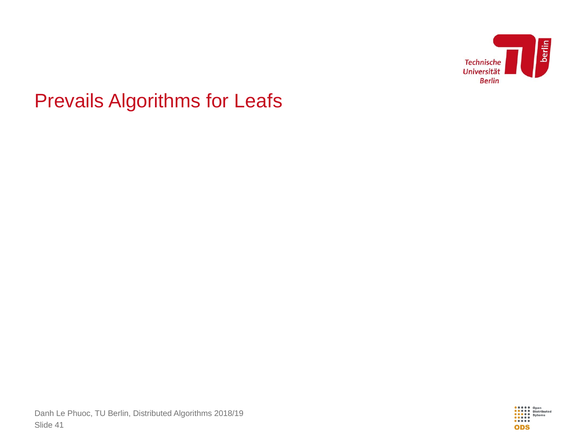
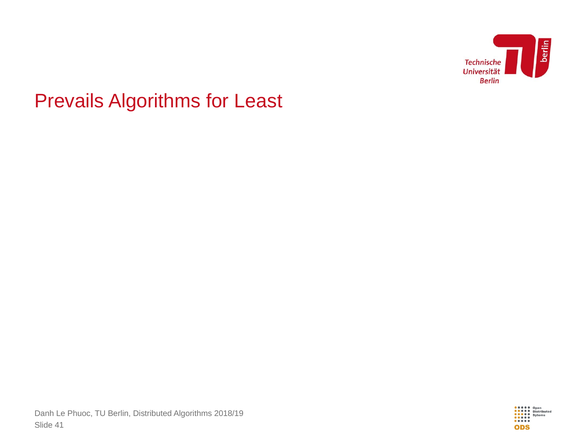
Leafs: Leafs -> Least (258, 101)
